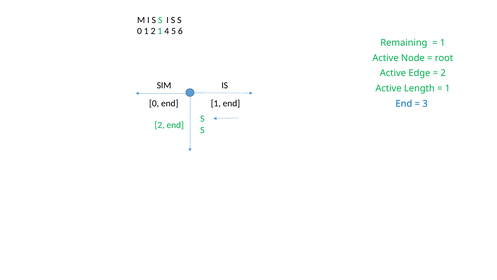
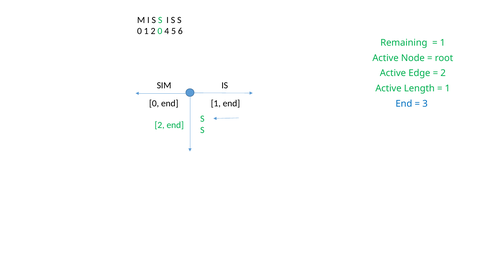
2 1: 1 -> 0 (160, 31)
